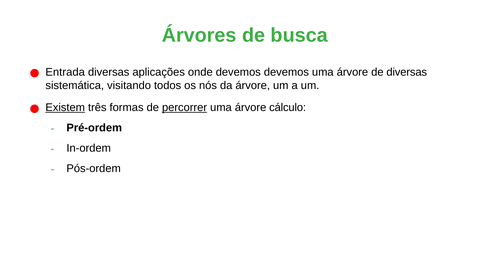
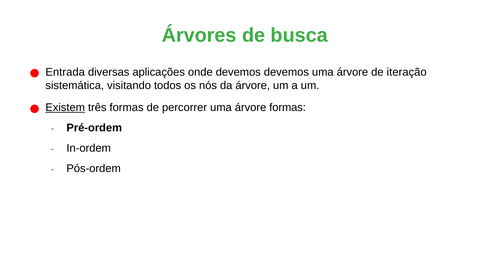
de diversas: diversas -> iteração (407, 72)
percorrer underline: present -> none (185, 107)
árvore cálculo: cálculo -> formas (288, 107)
